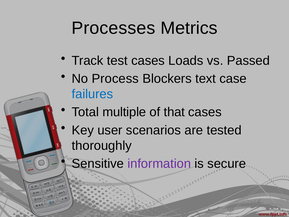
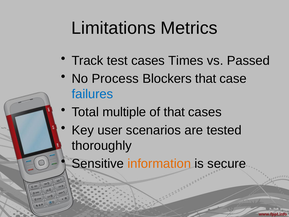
Processes: Processes -> Limitations (113, 28)
Loads: Loads -> Times (186, 61)
Blockers text: text -> that (206, 79)
information colour: purple -> orange (159, 163)
